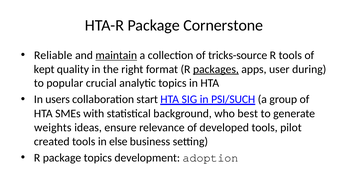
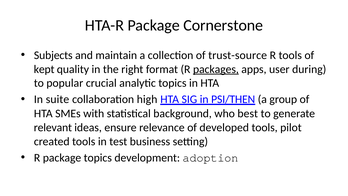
Reliable: Reliable -> Subjects (53, 55)
maintain underline: present -> none (116, 55)
tricks-source: tricks-source -> trust-source (238, 55)
users: users -> suite (57, 99)
start: start -> high (147, 99)
PSI/SUCH: PSI/SUCH -> PSI/THEN (233, 99)
weights: weights -> relevant (53, 127)
else: else -> test (118, 141)
